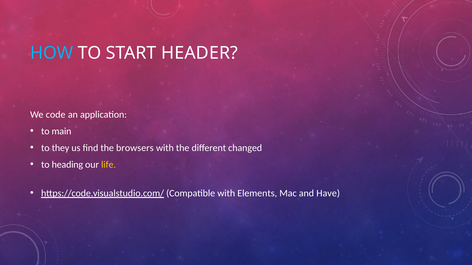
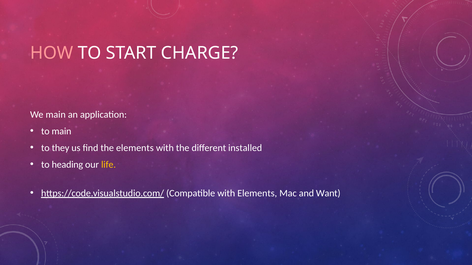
HOW colour: light blue -> pink (52, 53)
HEADER: HEADER -> CHARGE (200, 53)
We code: code -> main (56, 115)
the browsers: browsers -> elements (135, 148)
changed: changed -> installed (245, 148)
Have: Have -> Want (328, 194)
